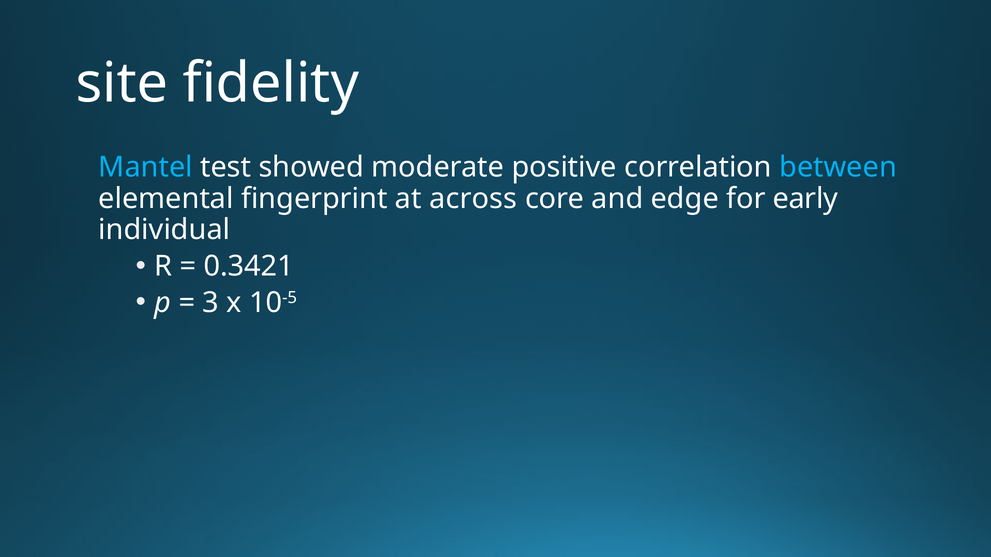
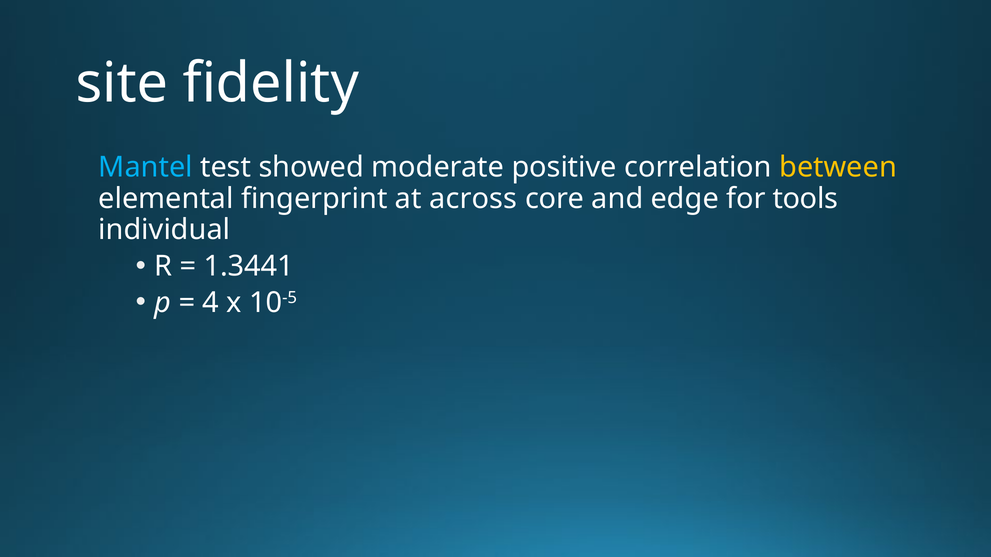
between colour: light blue -> yellow (838, 168)
early: early -> tools (805, 199)
0.3421: 0.3421 -> 1.3441 (249, 266)
3: 3 -> 4 (211, 303)
